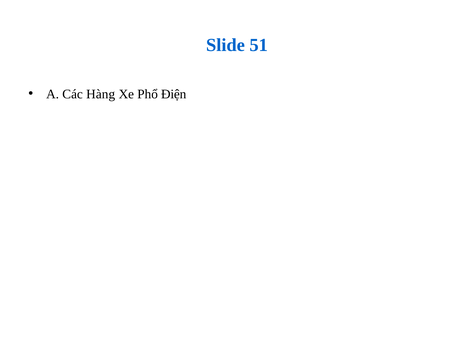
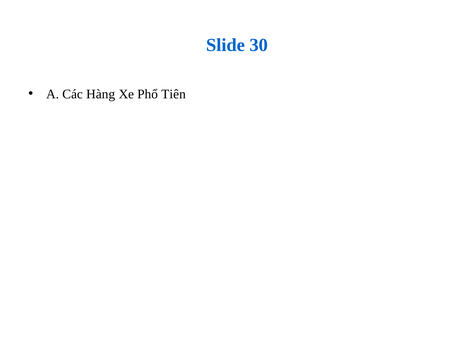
51: 51 -> 30 (259, 45)
Điện: Điện -> Tiên (174, 94)
